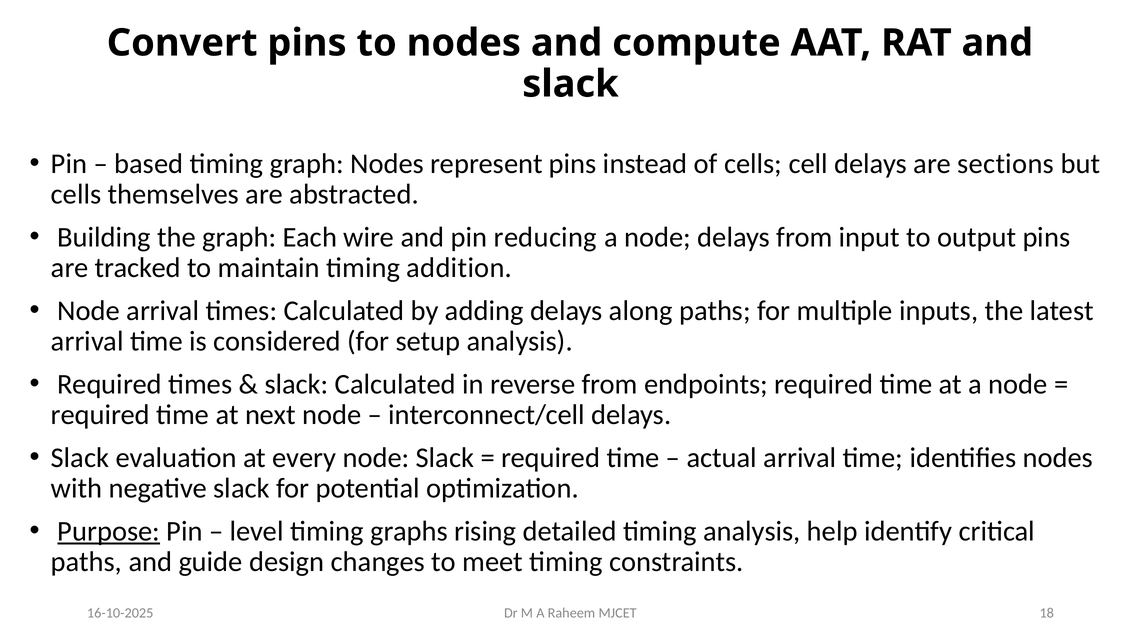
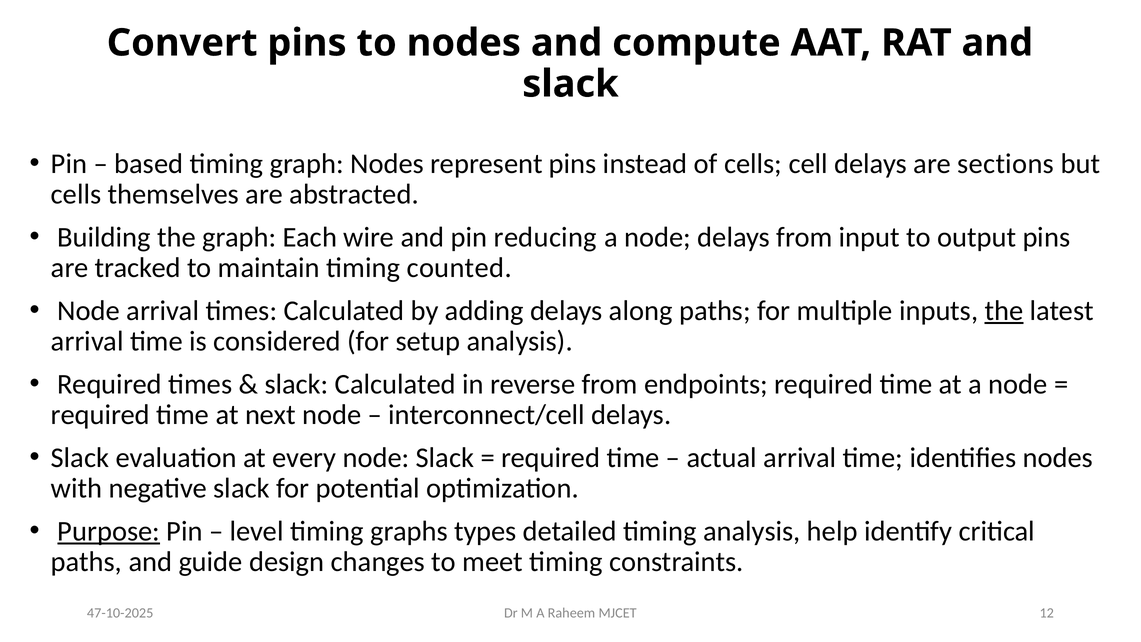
addition: addition -> counted (459, 268)
the underline: none -> present (1004, 311)
rising: rising -> types (485, 531)
18: 18 -> 12 (1047, 613)
16-10-2025: 16-10-2025 -> 47-10-2025 (120, 613)
